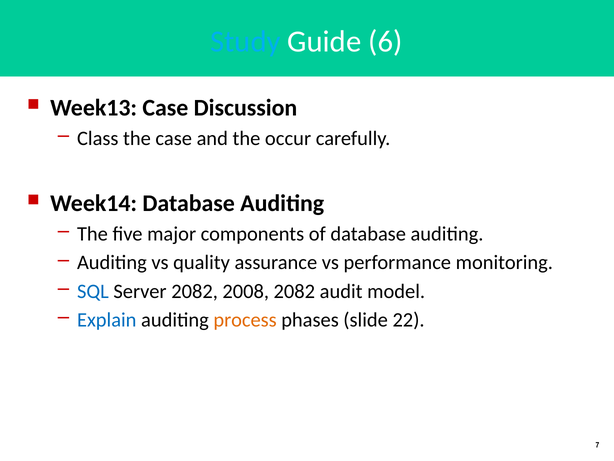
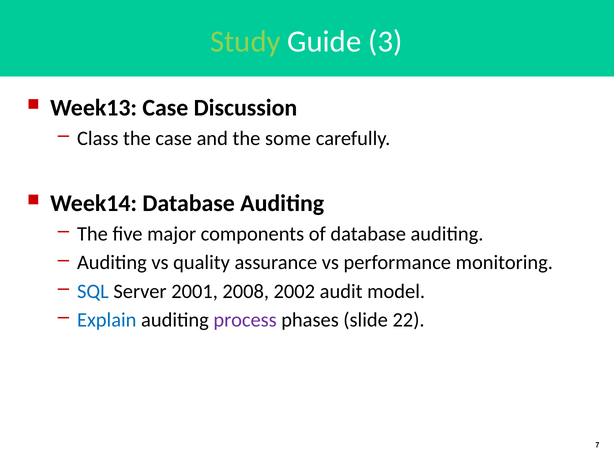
Study colour: light blue -> light green (245, 41)
6: 6 -> 3 (385, 41)
occur: occur -> some (288, 138)
Server 2082: 2082 -> 2001 (195, 291)
2008 2082: 2082 -> 2002 (294, 291)
process colour: orange -> purple (245, 320)
